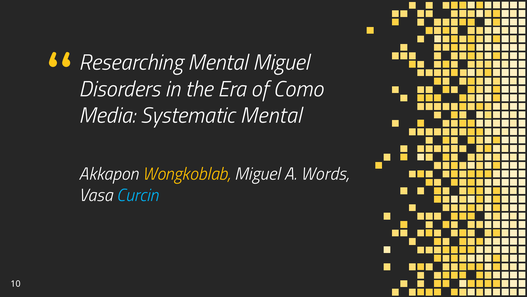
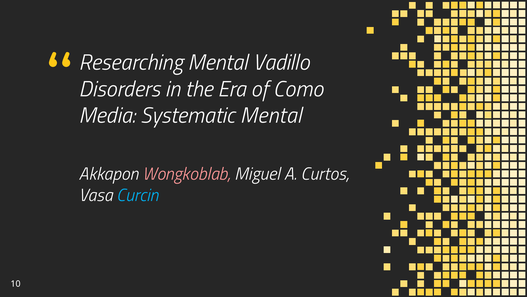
Mental Miguel: Miguel -> Vadillo (281, 63)
Wongkoblab colour: yellow -> pink (187, 174)
Words: Words -> Curtos (325, 174)
